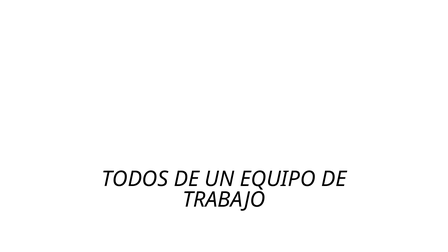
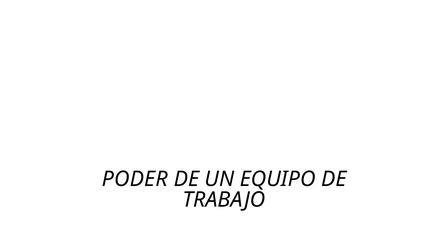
TODOS: TODOS -> PODER (135, 179)
